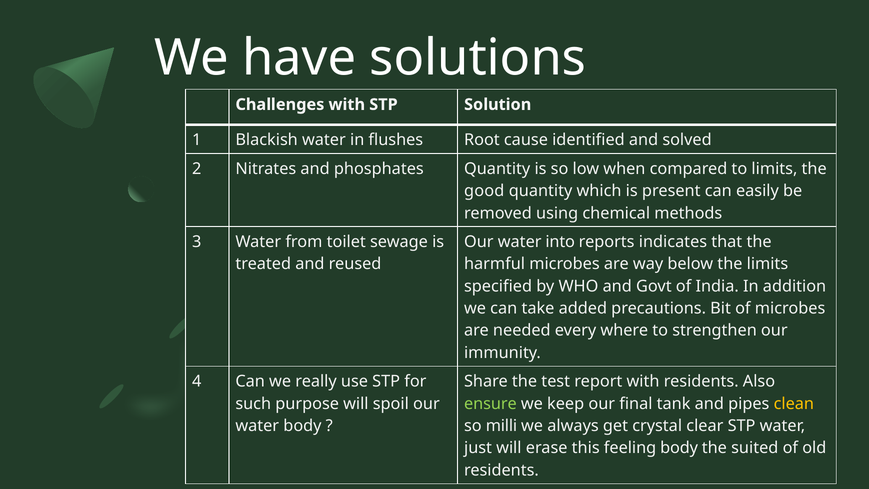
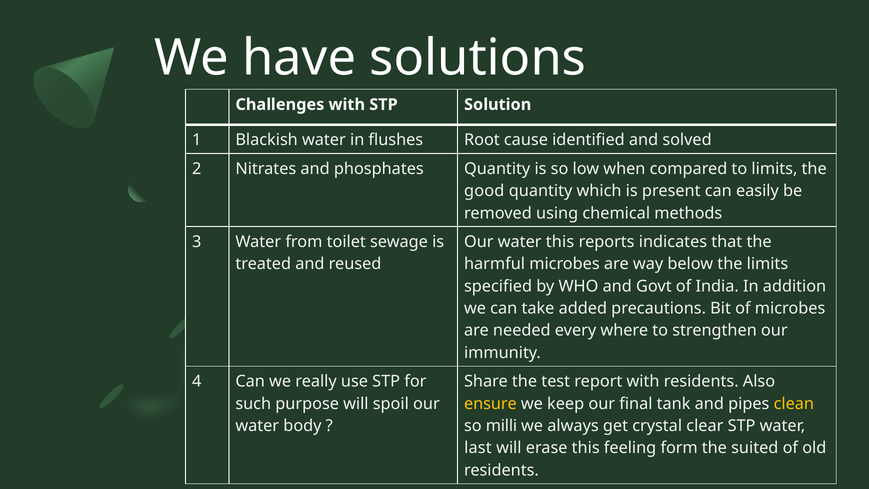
water into: into -> this (560, 242)
ensure colour: light green -> yellow (490, 404)
just: just -> last (478, 448)
feeling body: body -> form (679, 448)
